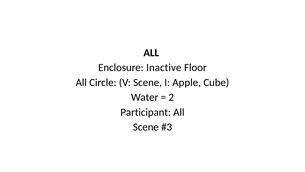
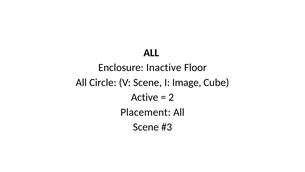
Apple: Apple -> Image (187, 82)
Water: Water -> Active (145, 97)
Participant: Participant -> Placement (146, 112)
